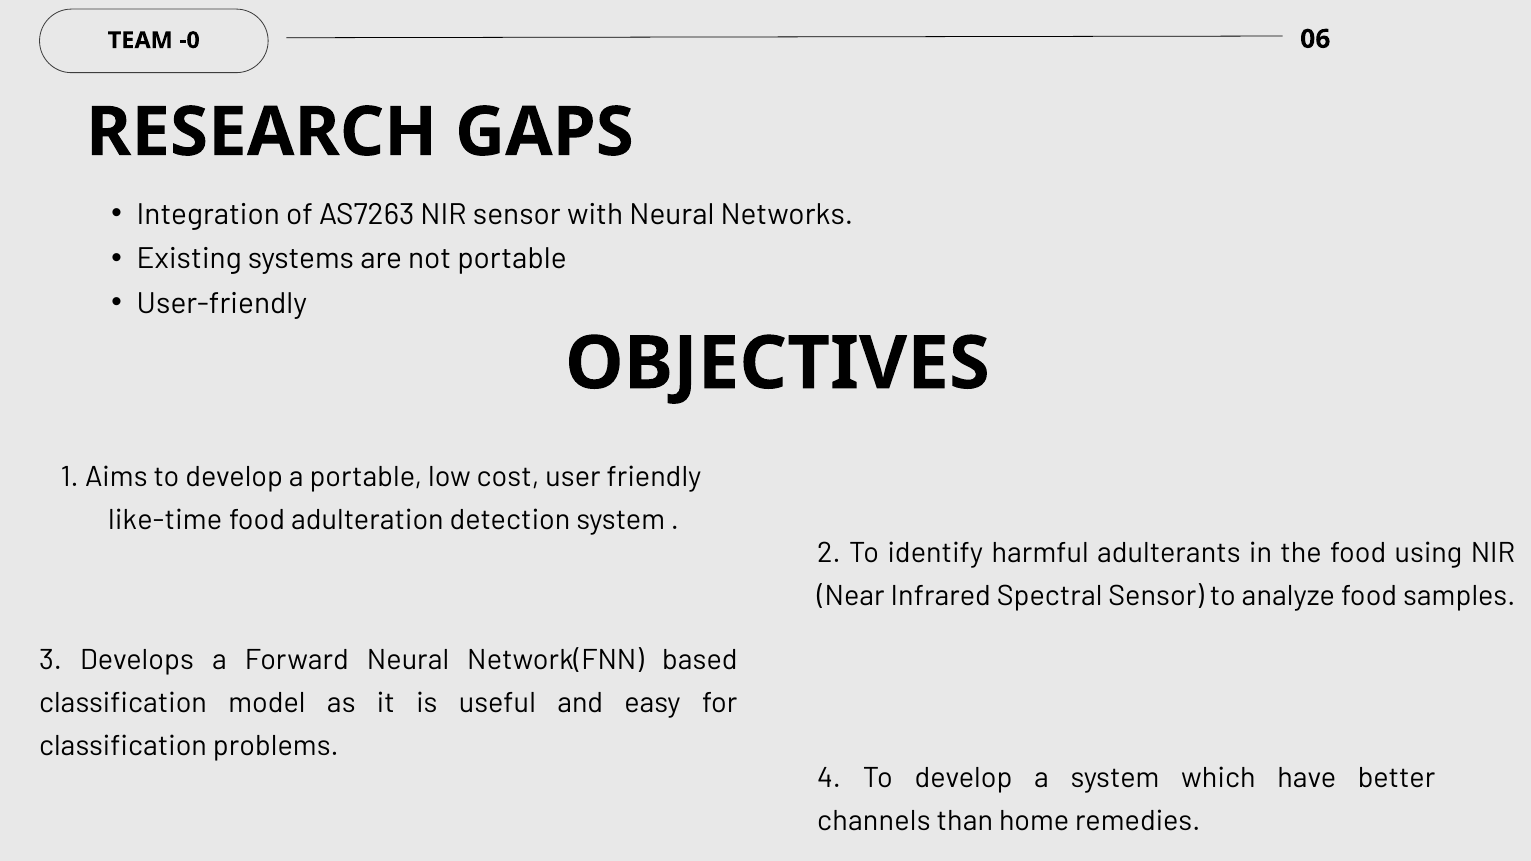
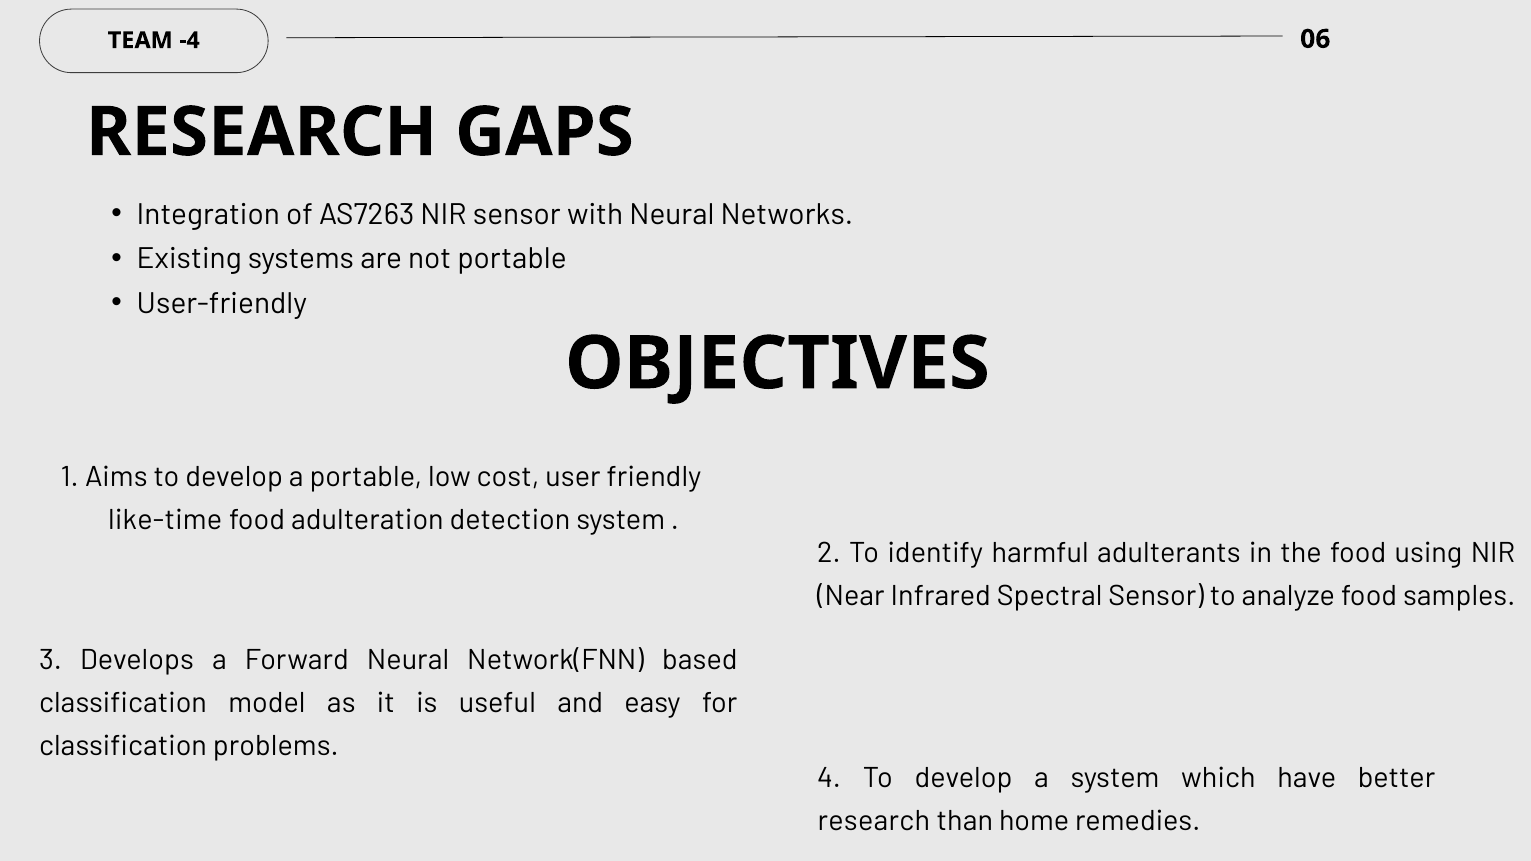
-0: -0 -> -4 (189, 40)
channels: channels -> research (874, 821)
